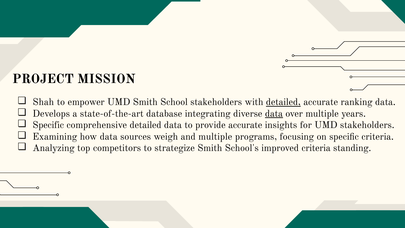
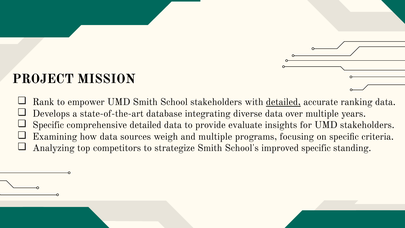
Shah: Shah -> Rank (43, 102)
data underline: present -> none (274, 114)
provide accurate: accurate -> evaluate (245, 125)
improved criteria: criteria -> specific (316, 148)
